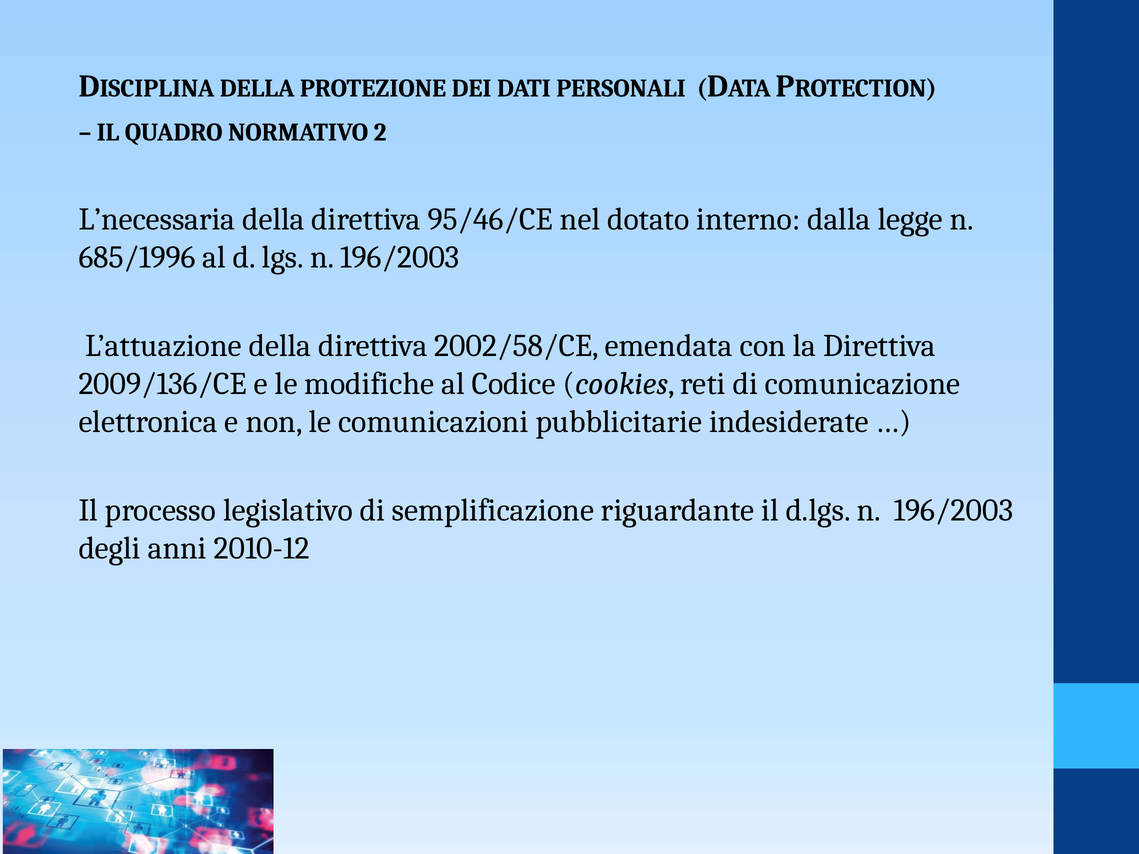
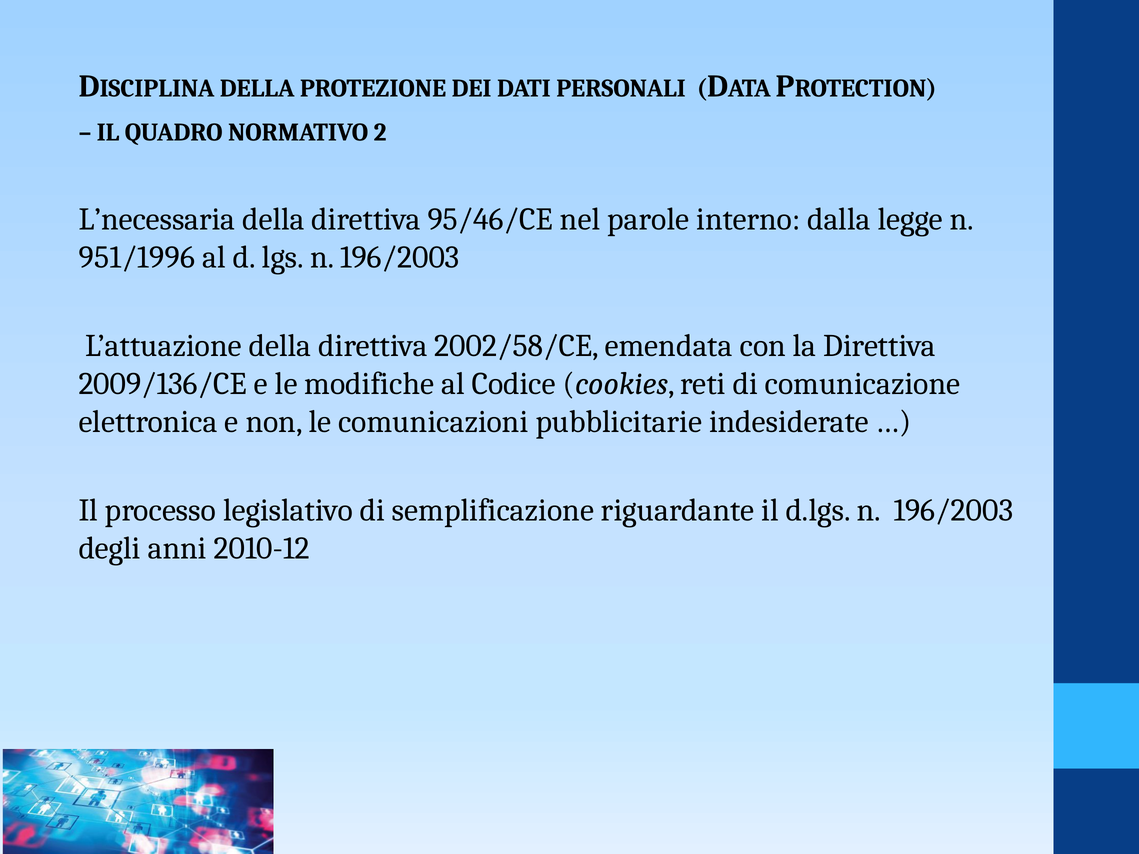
dotato: dotato -> parole (648, 219)
685/1996: 685/1996 -> 951/1996 (137, 257)
